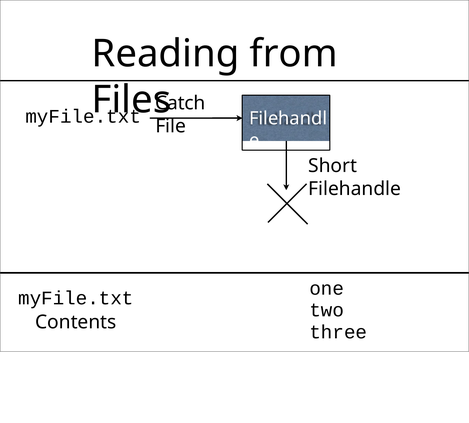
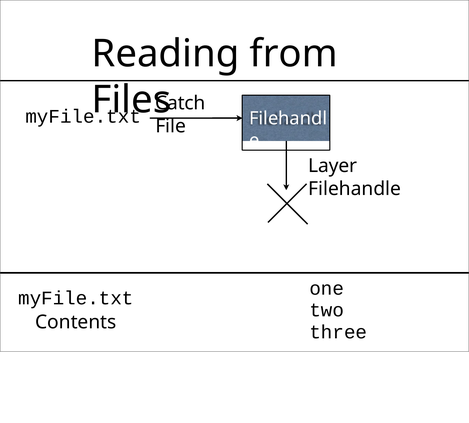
Short: Short -> Layer (333, 166)
